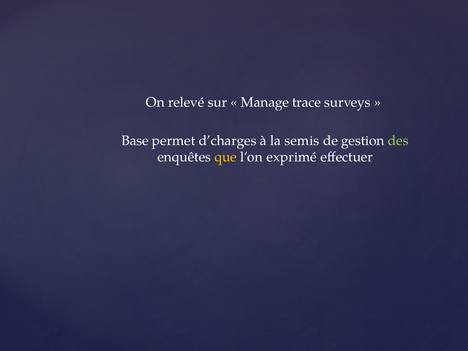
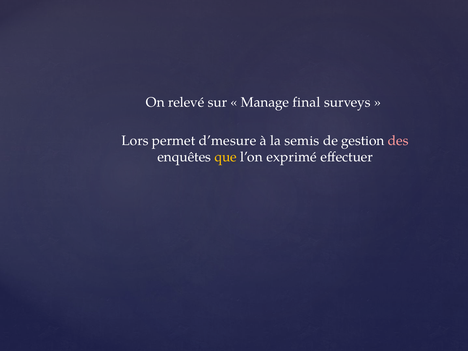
trace: trace -> final (307, 102)
Base: Base -> Lors (135, 141)
d’charges: d’charges -> d’mesure (228, 141)
des colour: light green -> pink (398, 141)
